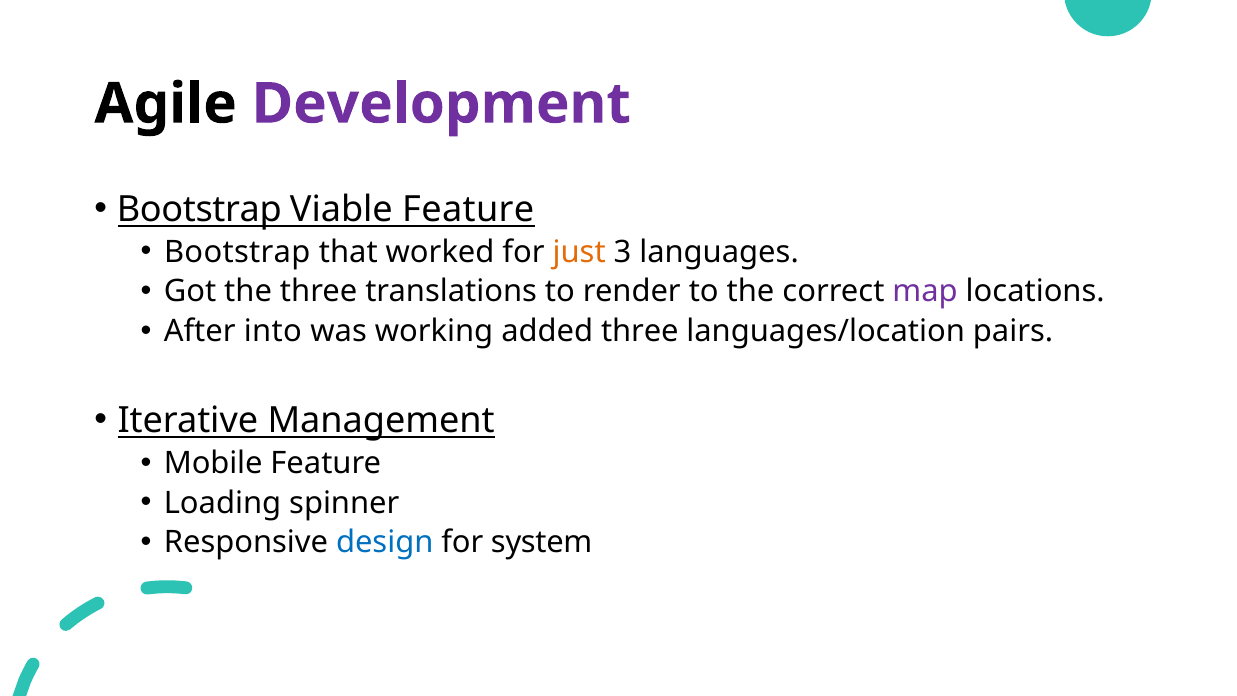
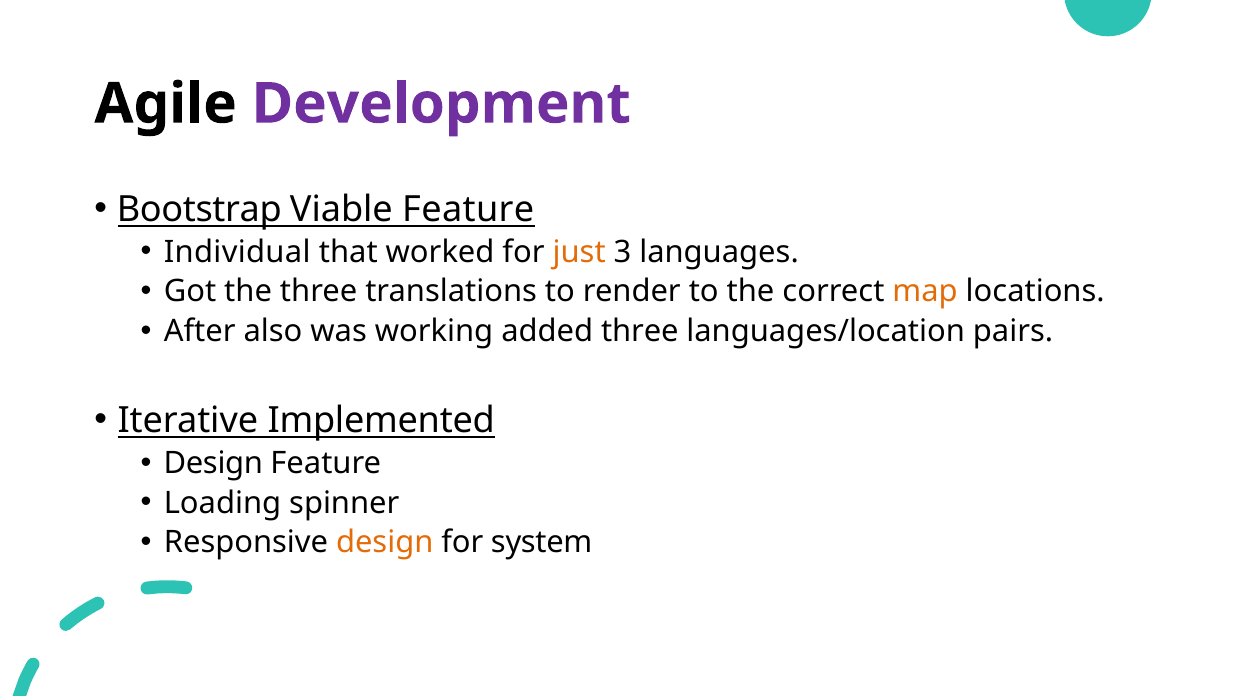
Bootstrap: Bootstrap -> Individual (237, 252)
map colour: purple -> orange (925, 292)
into: into -> also (273, 331)
Management: Management -> Implemented (381, 420)
Mobile: Mobile -> Design (213, 463)
design colour: blue -> orange (385, 543)
